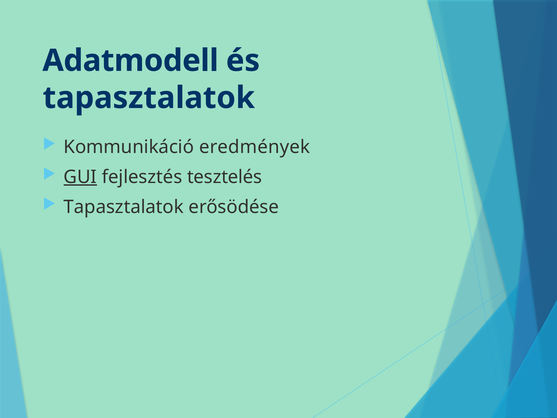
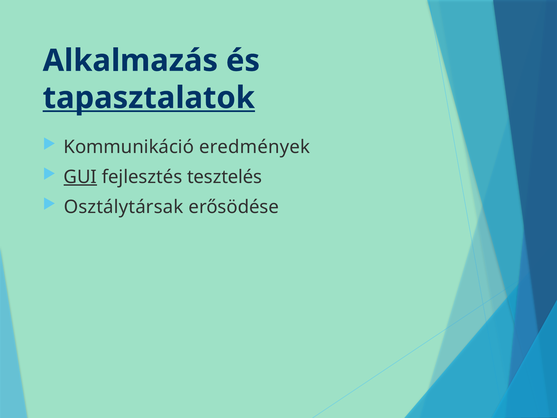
Adatmodell: Adatmodell -> Alkalmazás (130, 61)
tapasztalatok underline: none -> present (149, 98)
Tapasztalatok: Tapasztalatok -> Osztálytársak (124, 207)
